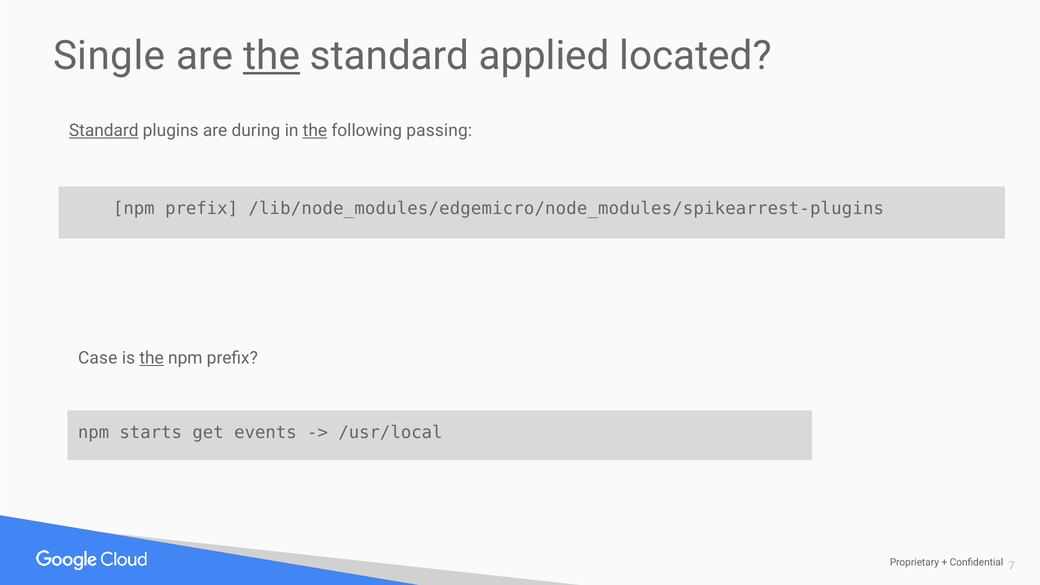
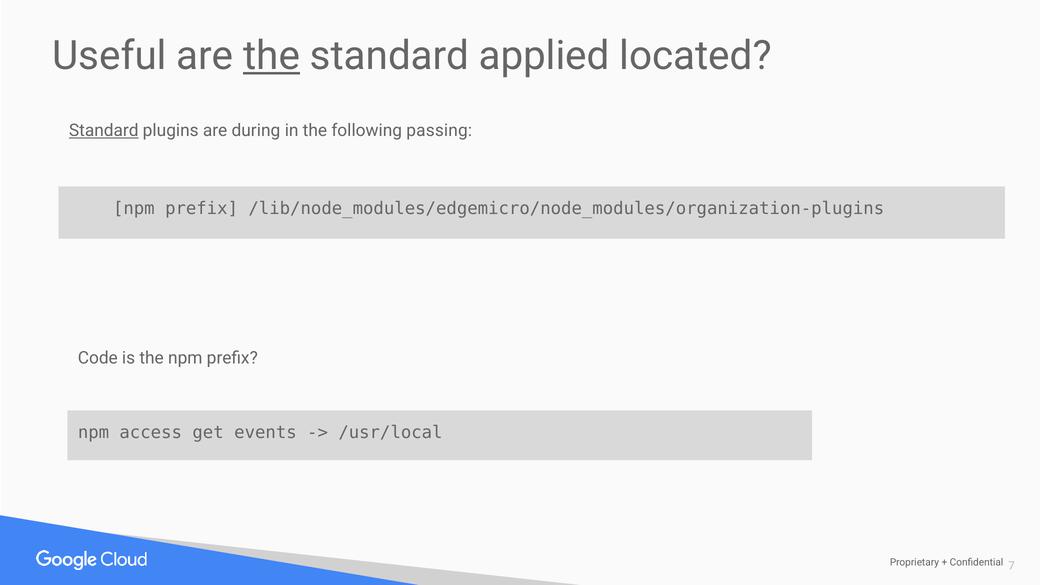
Single: Single -> Useful (109, 56)
the underline: present -> none (315, 131)
/lib/node_modules/edgemicro/node_modules/spikearrest-plugins: /lib/node_modules/edgemicro/node_modules/spikearrest-plugins -> /lib/node_modules/edgemicro/node_modules/organization-plugins (566, 209)
Case: Case -> Code (98, 358)
the underline: present -> none (152, 358)
starts: starts -> access (151, 432)
